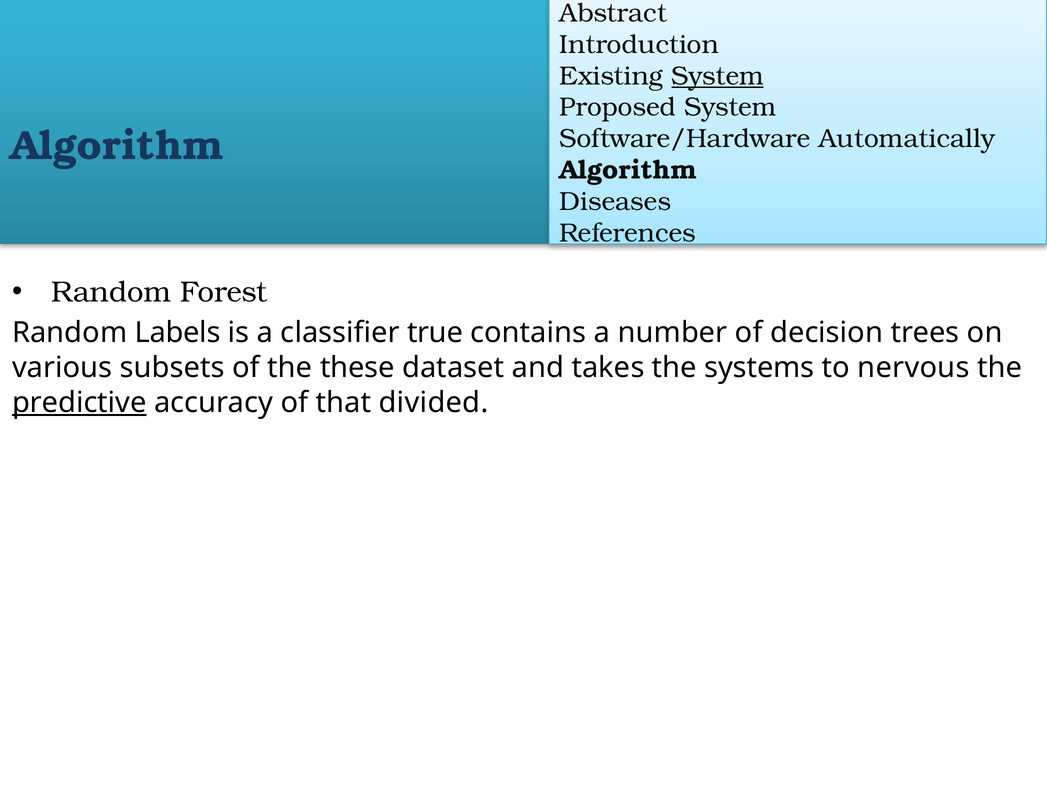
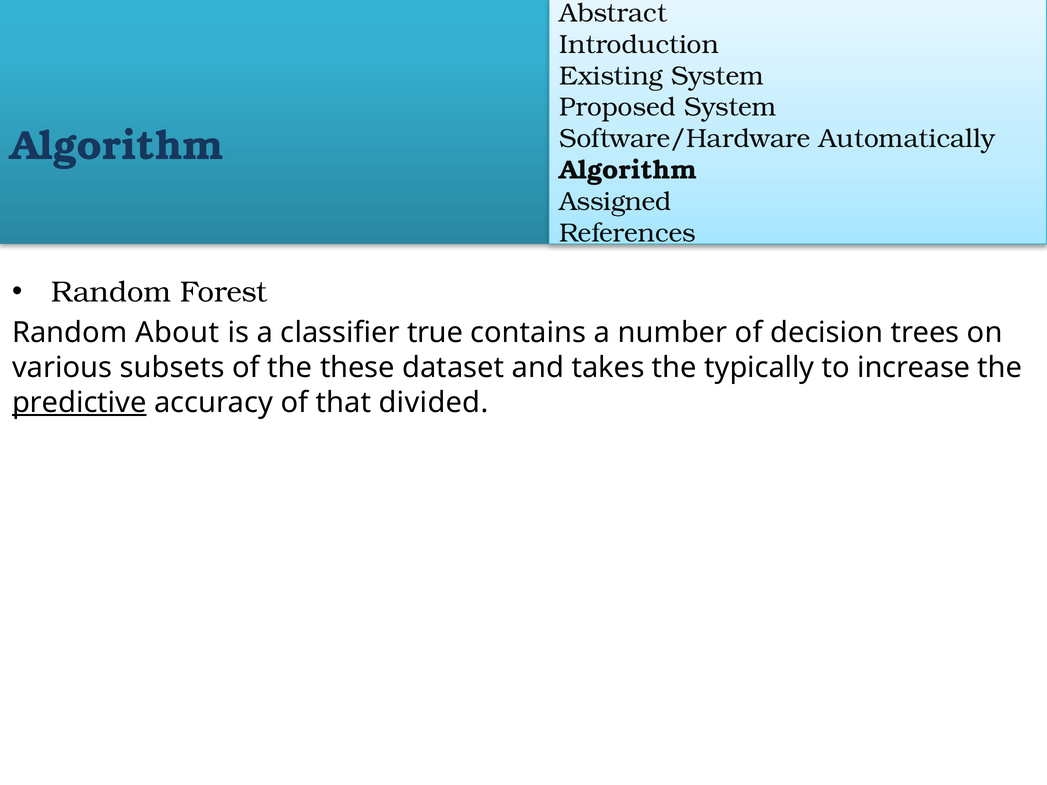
System underline: present -> none (718, 76)
Diseases: Diseases -> Assigned (615, 202)
Labels: Labels -> About (177, 333)
systems: systems -> typically (759, 368)
nervous: nervous -> increase (914, 368)
